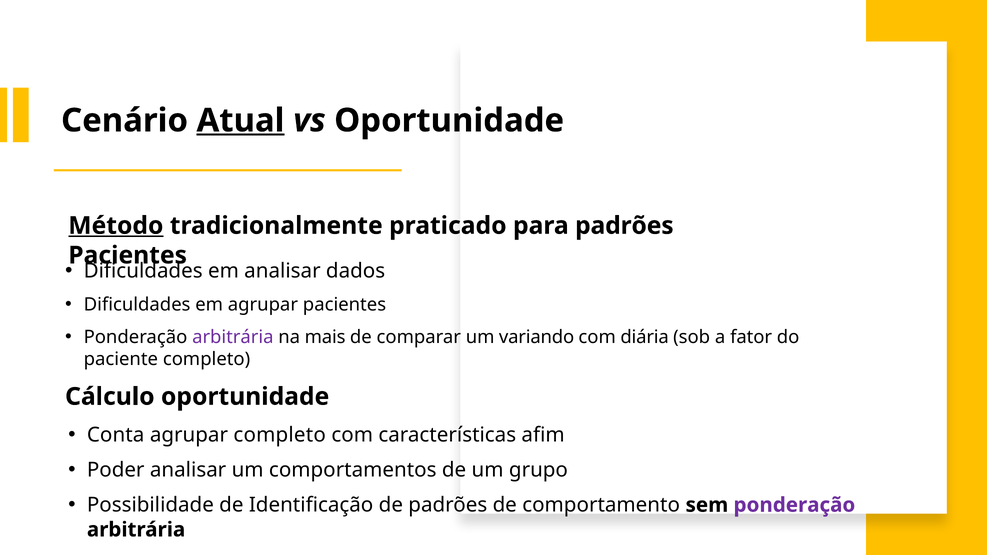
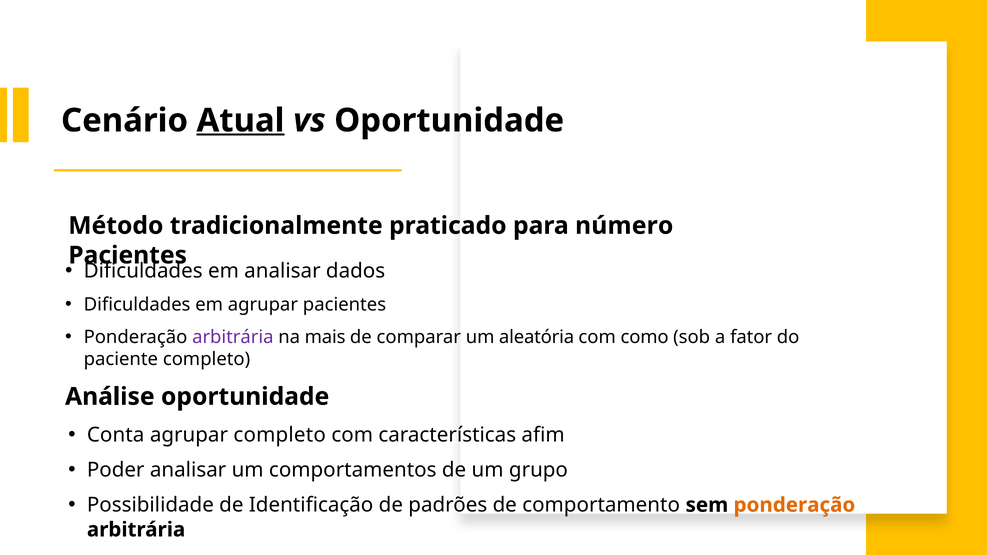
Método underline: present -> none (116, 226)
para padrões: padrões -> número (624, 226)
variando: variando -> aleatória (537, 337)
diária: diária -> como (645, 337)
Cálculo: Cálculo -> Análise (110, 397)
ponderação colour: purple -> orange (794, 505)
